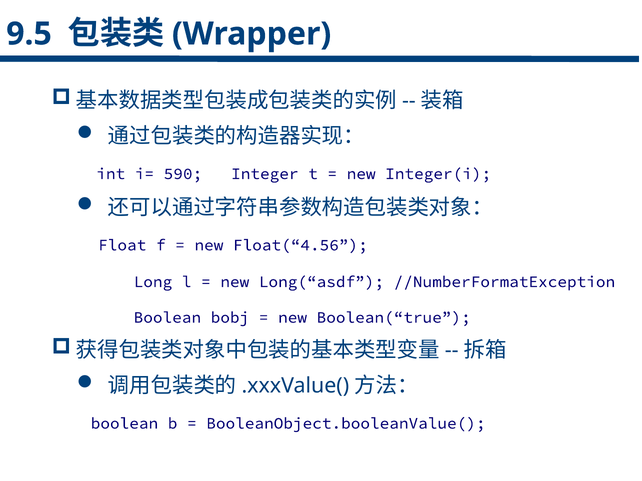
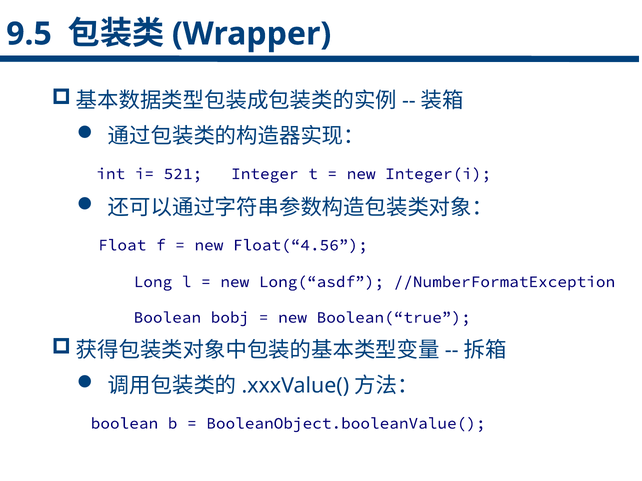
590: 590 -> 521 (183, 174)
